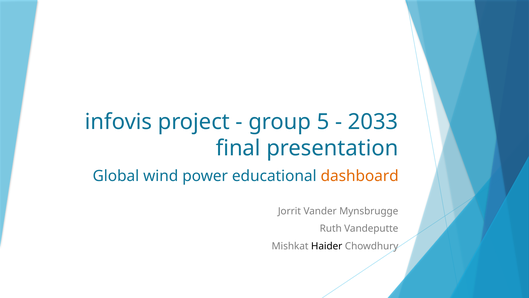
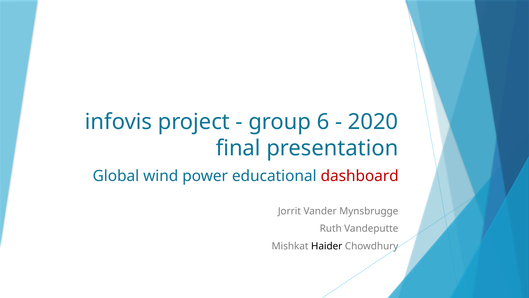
5: 5 -> 6 (323, 122)
2033: 2033 -> 2020 (373, 122)
dashboard colour: orange -> red (360, 176)
